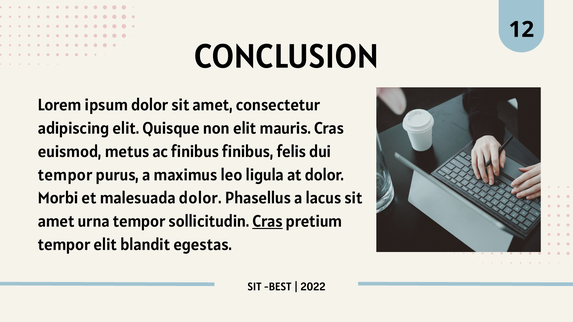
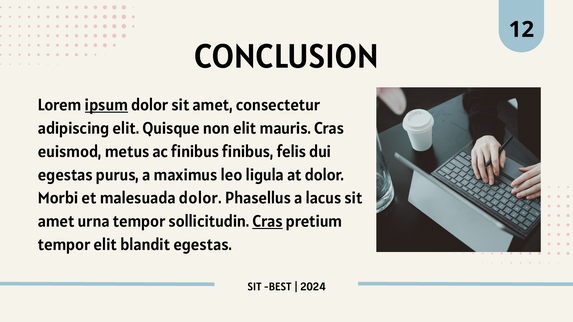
ipsum underline: none -> present (107, 105)
tempor: tempor -> egestas (65, 175)
2022: 2022 -> 2024 (313, 287)
